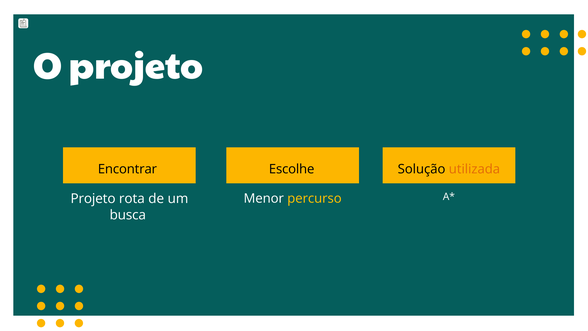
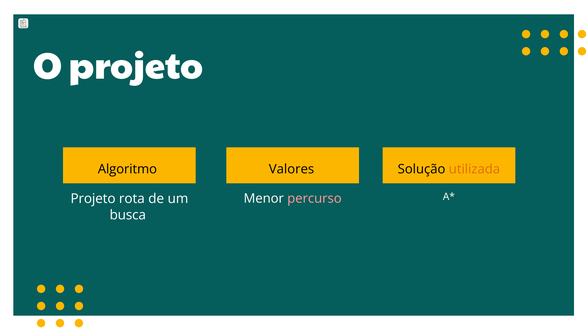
Encontrar: Encontrar -> Algoritmo (127, 169)
Escolhe: Escolhe -> Valores (292, 169)
percurso colour: yellow -> pink (314, 198)
